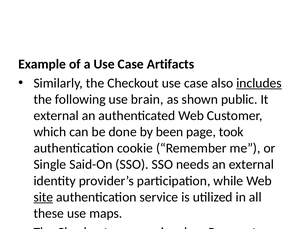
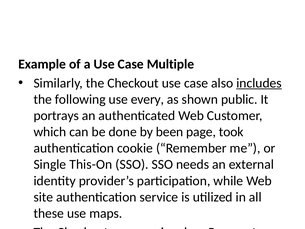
Artifacts: Artifacts -> Multiple (171, 64)
brain: brain -> every (147, 99)
external: external -> portrays (56, 116)
Said-On: Said-On -> This-On (91, 164)
site underline: present -> none (43, 197)
